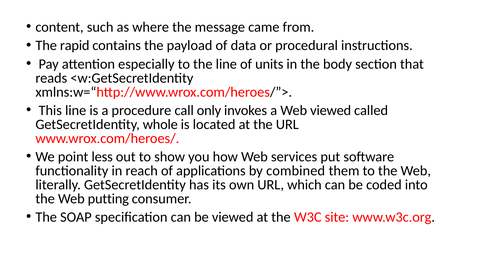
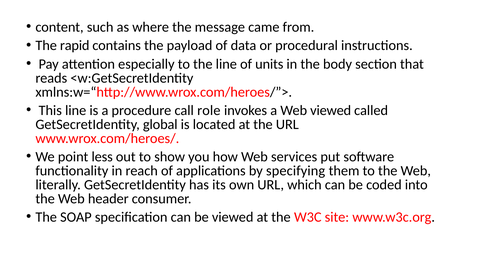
only: only -> role (209, 110)
whole: whole -> global (160, 124)
combined: combined -> specifying (296, 171)
putting: putting -> header (108, 198)
